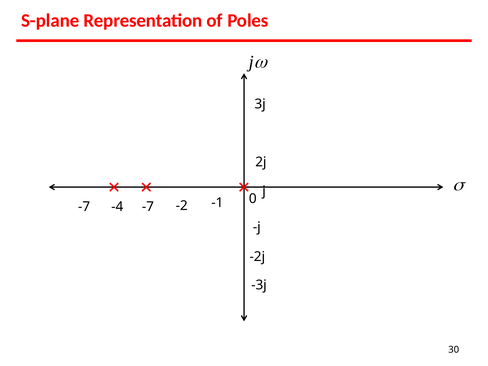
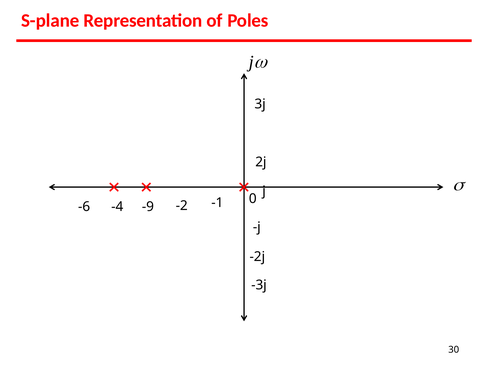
-7: -7 -> -6 (84, 207)
-4 -7: -7 -> -9 (148, 207)
